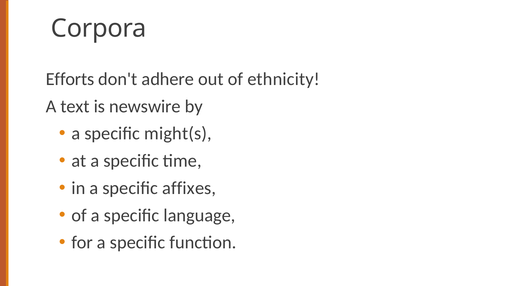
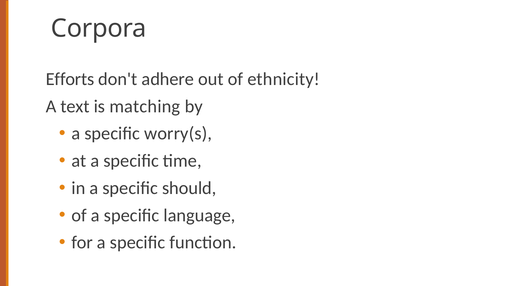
newswire: newswire -> matching (145, 106)
might(s: might(s -> worry(s (178, 134)
affixes: affixes -> should (189, 188)
